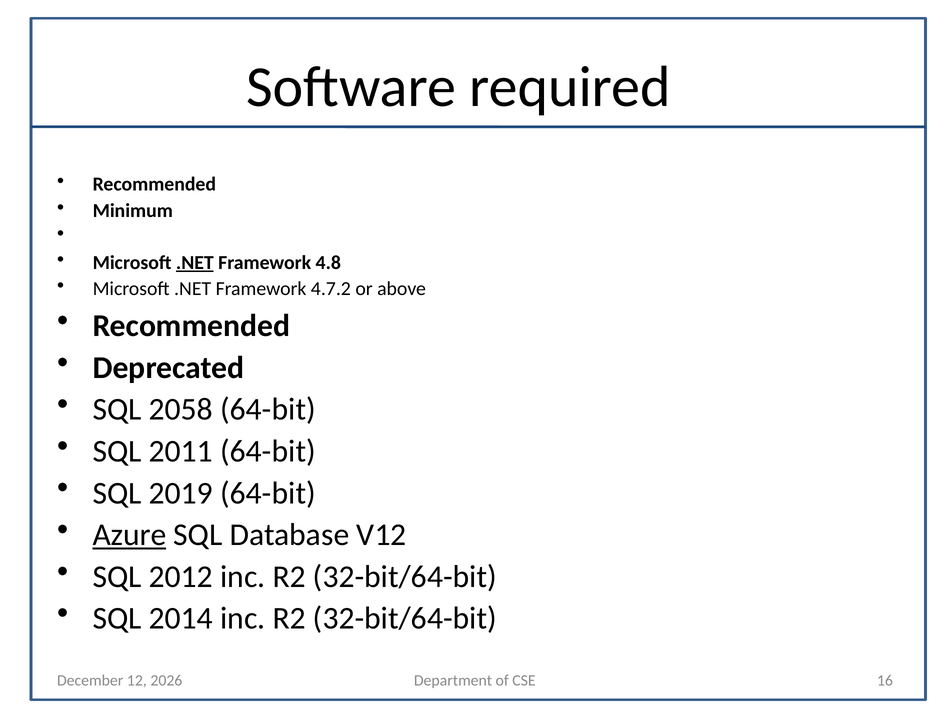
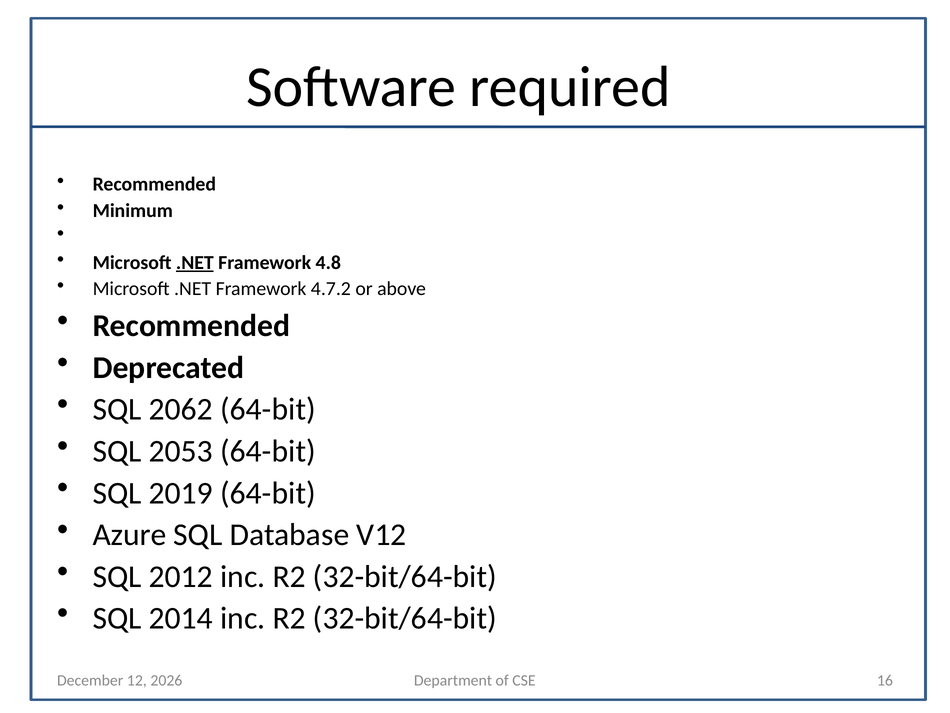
2058: 2058 -> 2062 (181, 409)
2011: 2011 -> 2053 (181, 451)
Azure underline: present -> none (129, 535)
